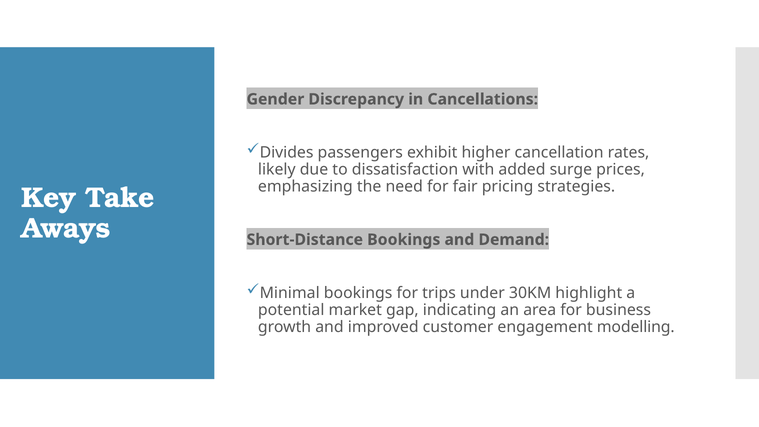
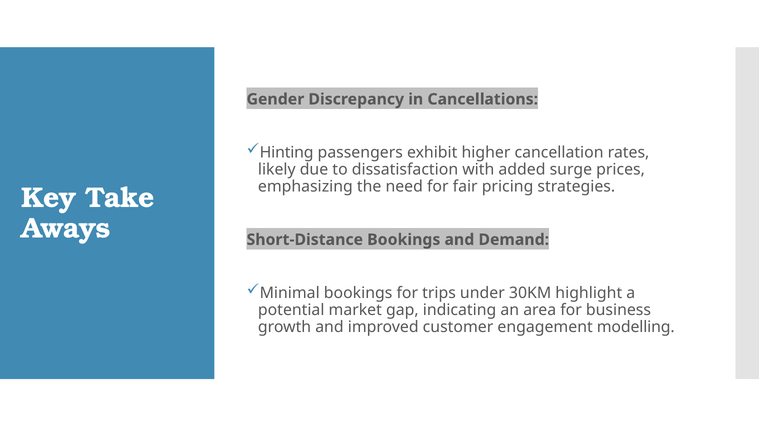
Divides: Divides -> Hinting (287, 152)
